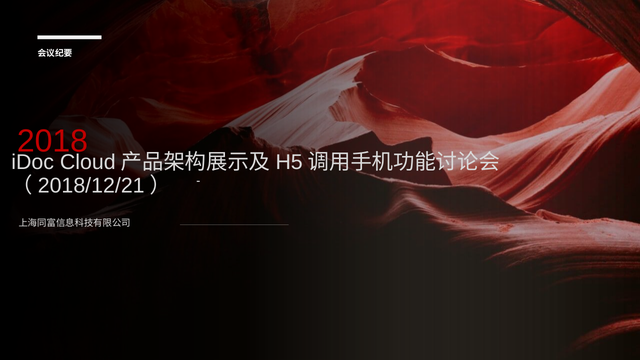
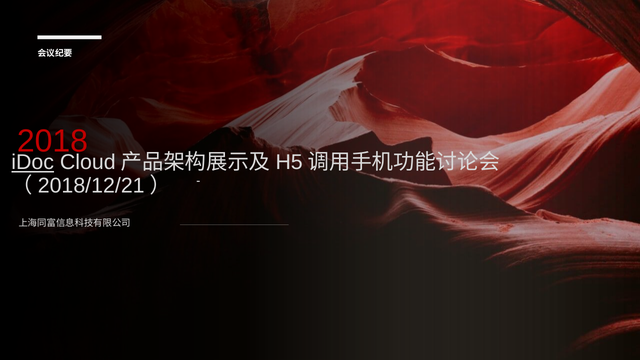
iDoc underline: none -> present (33, 162)
